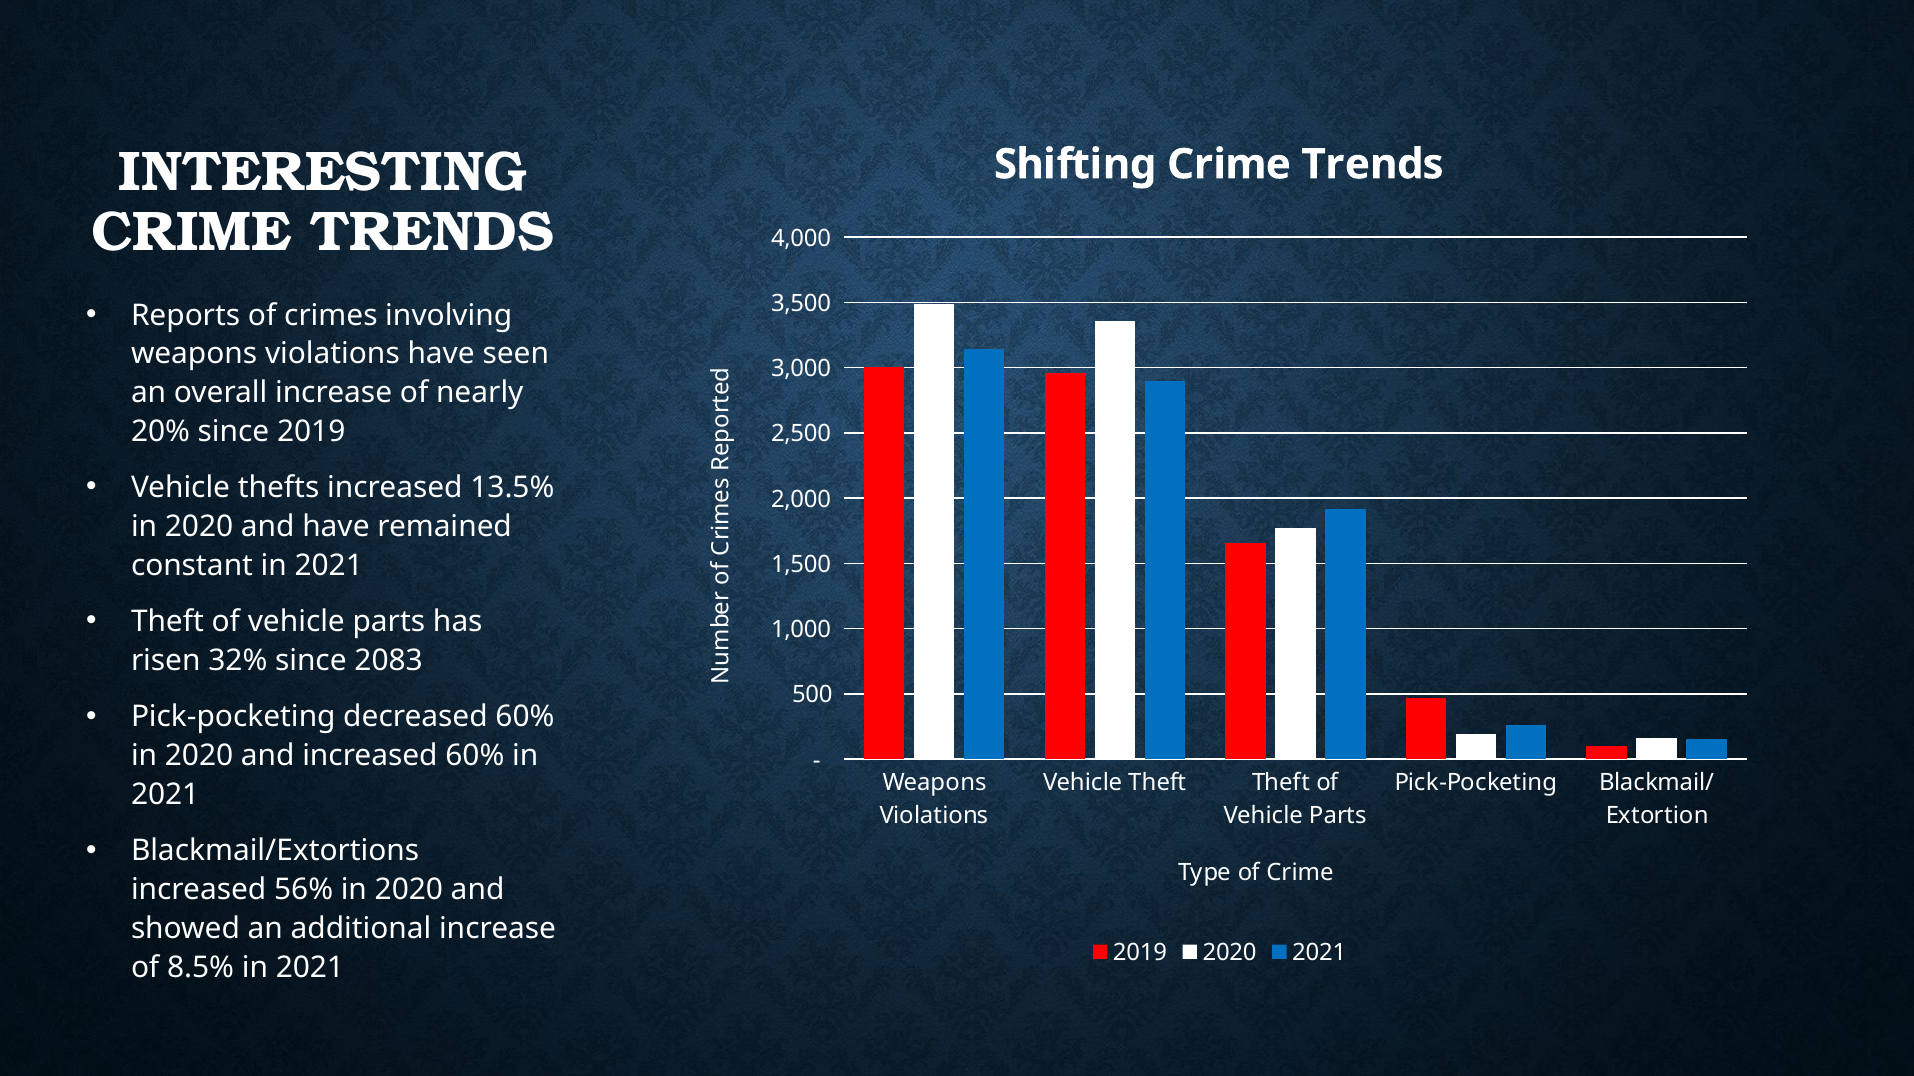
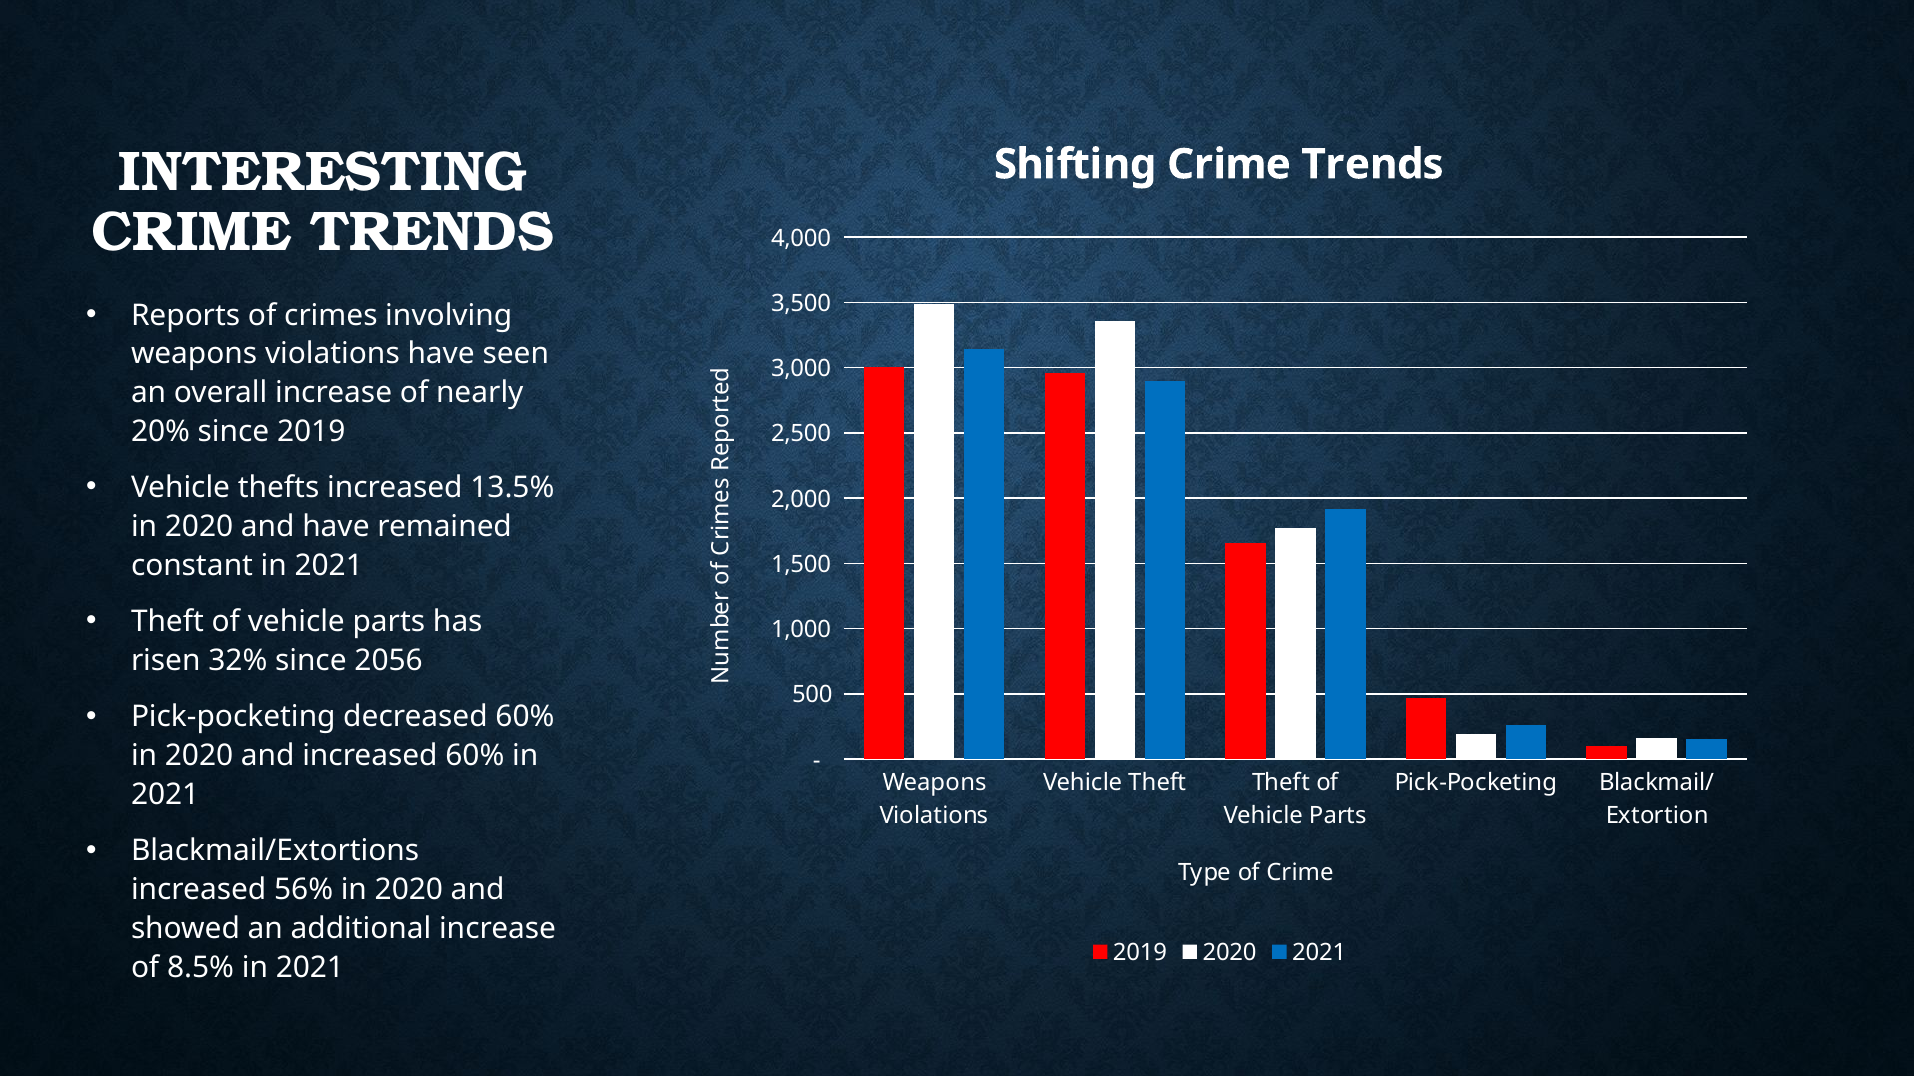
2083: 2083 -> 2056 (389, 661)
